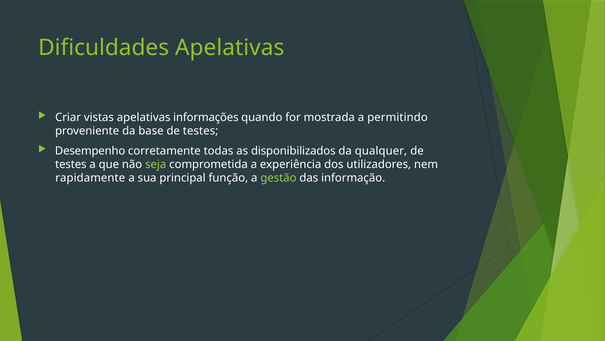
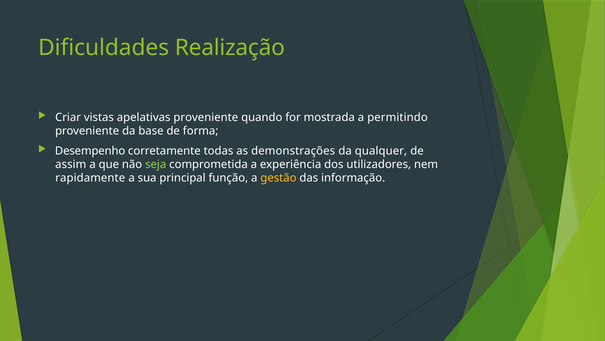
Dificuldades Apelativas: Apelativas -> Realização (230, 48)
apelativas informações: informações -> proveniente (206, 117)
base de testes: testes -> forma (201, 131)
disponibilizados: disponibilizados -> demonstrações (293, 151)
testes: testes -> assim (71, 164)
gestão colour: light green -> yellow (278, 178)
